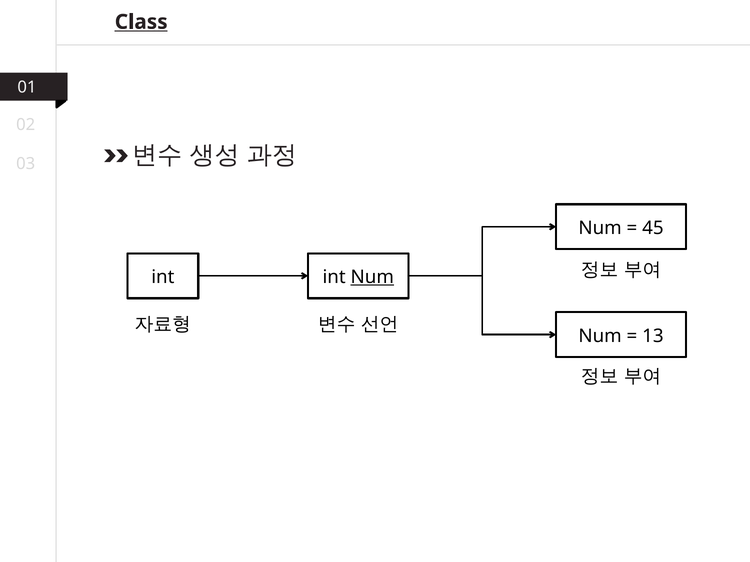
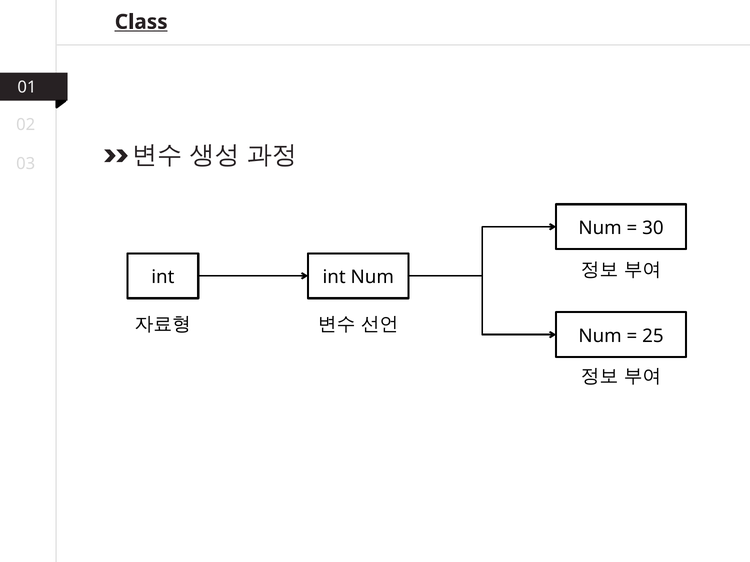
45: 45 -> 30 (653, 228)
Num underline: present -> none (372, 277)
13: 13 -> 25 (653, 336)
